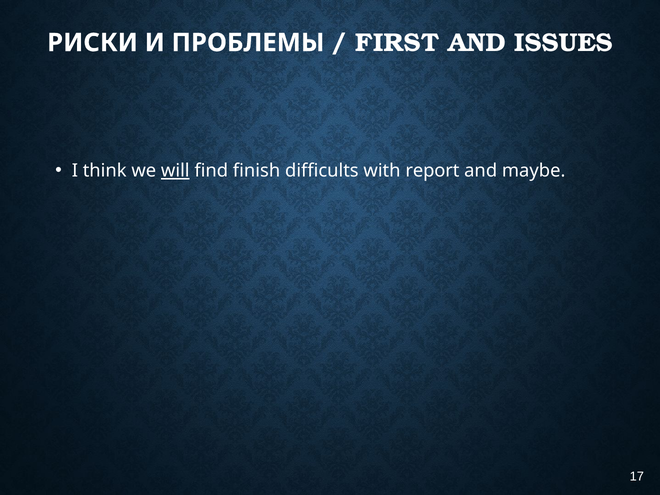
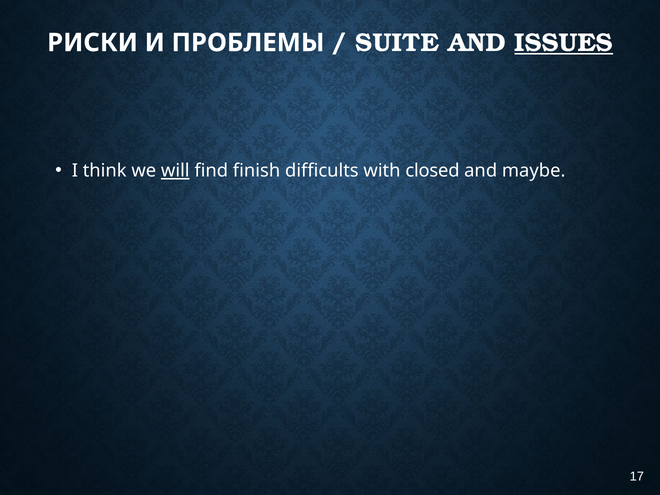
FIRST: FIRST -> SUITE (397, 43)
ISSUES underline: none -> present (564, 43)
report: report -> closed (432, 171)
